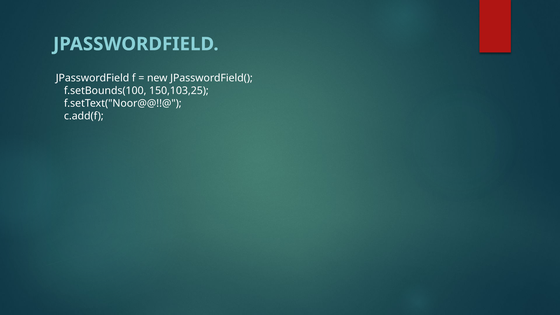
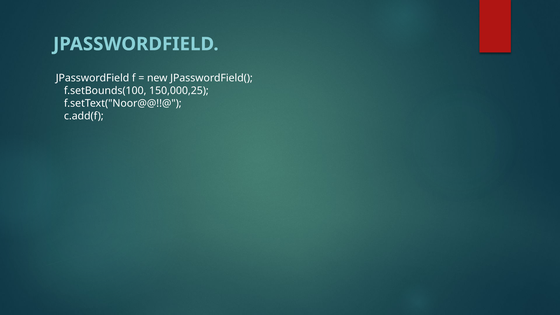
150,103,25: 150,103,25 -> 150,000,25 (179, 91)
